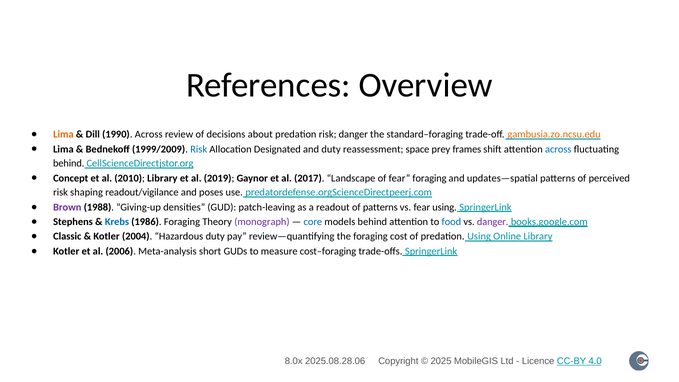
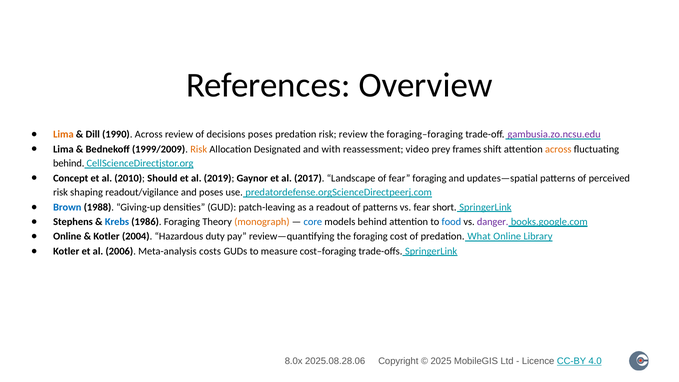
decisions about: about -> poses (260, 134)
risk danger: danger -> review (353, 134)
standard–foraging: standard–foraging -> foraging–foraging (425, 134)
gambusia.zo.ncsu.edu colour: orange -> purple (554, 134)
Risk colour: blue -> orange (199, 149)
and duty: duty -> with (331, 149)
space: space -> video (417, 149)
across colour: blue -> orange (558, 149)
2010 Library: Library -> Should (162, 178)
Brown colour: purple -> blue (67, 207)
fear using: using -> short (445, 207)
monograph colour: purple -> orange (262, 222)
Classic: Classic -> Online (67, 236)
predation Using: Using -> What (479, 236)
short: short -> costs (210, 251)
